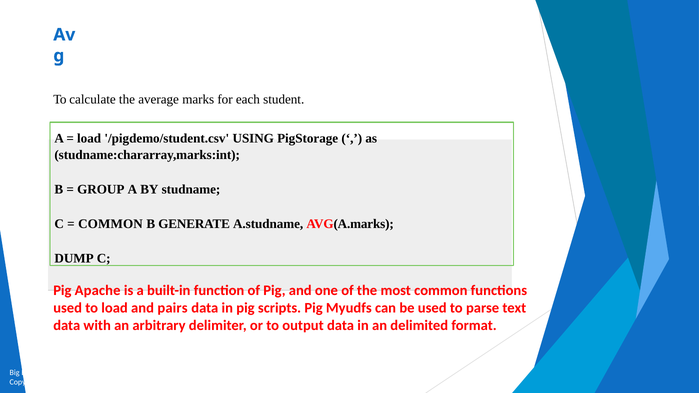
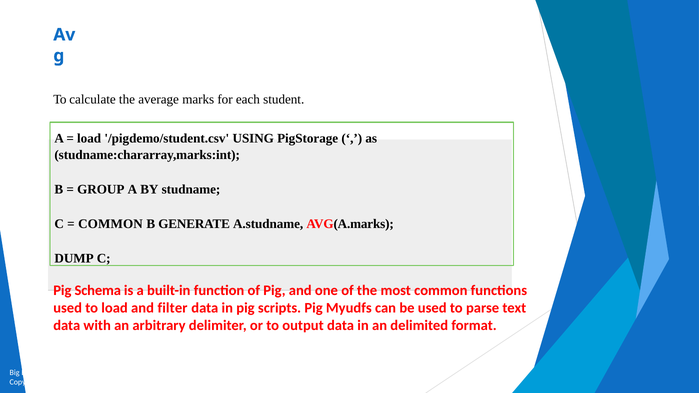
Apache: Apache -> Schema (98, 290)
pairs: pairs -> filter (173, 308)
